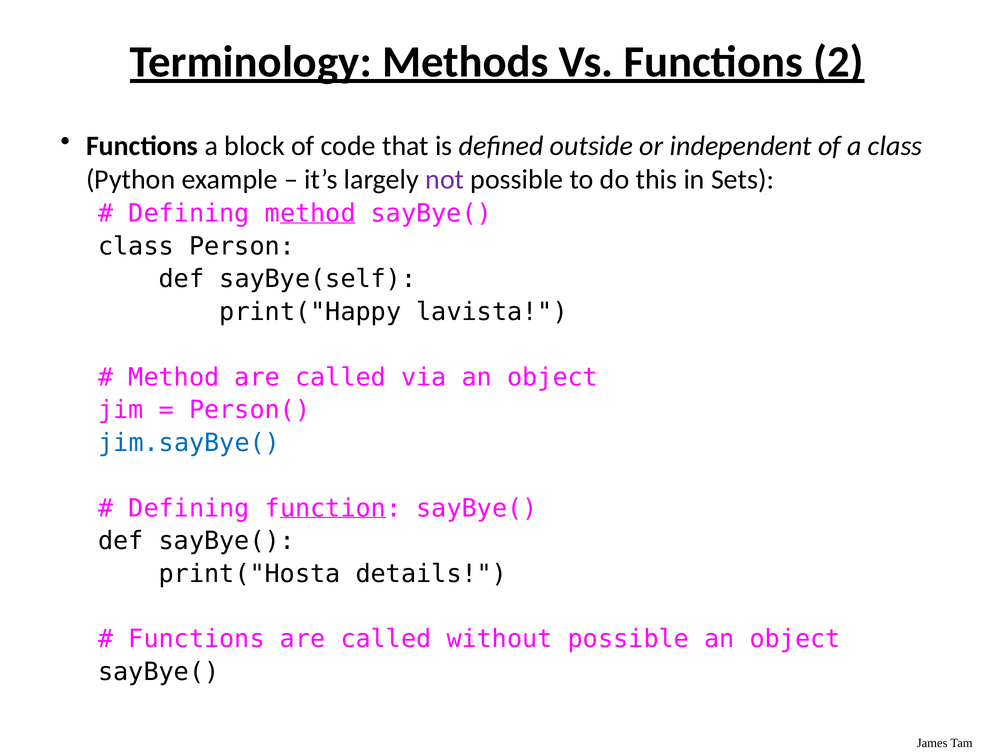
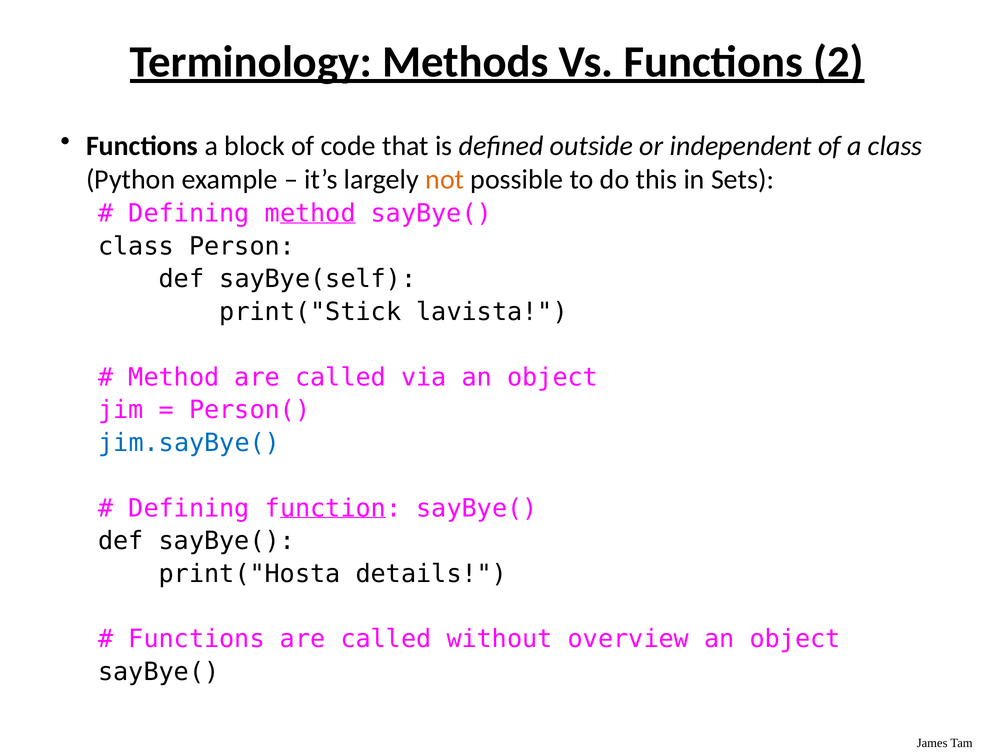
not colour: purple -> orange (445, 179)
print("Happy: print("Happy -> print("Stick (310, 312)
without possible: possible -> overview (628, 639)
